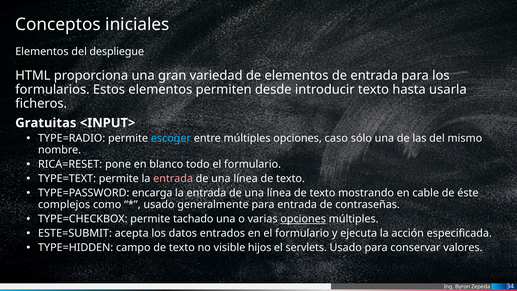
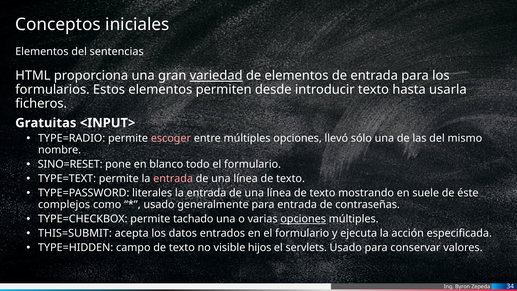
despliegue: despliegue -> sentencias (117, 52)
variedad underline: none -> present (216, 76)
escoger colour: light blue -> pink (171, 138)
caso: caso -> llevó (336, 138)
RICA=RESET: RICA=RESET -> SINO=RESET (70, 164)
encarga: encarga -> literales (152, 193)
cable: cable -> suele (426, 193)
ESTE=SUBMIT: ESTE=SUBMIT -> THIS=SUBMIT (75, 233)
